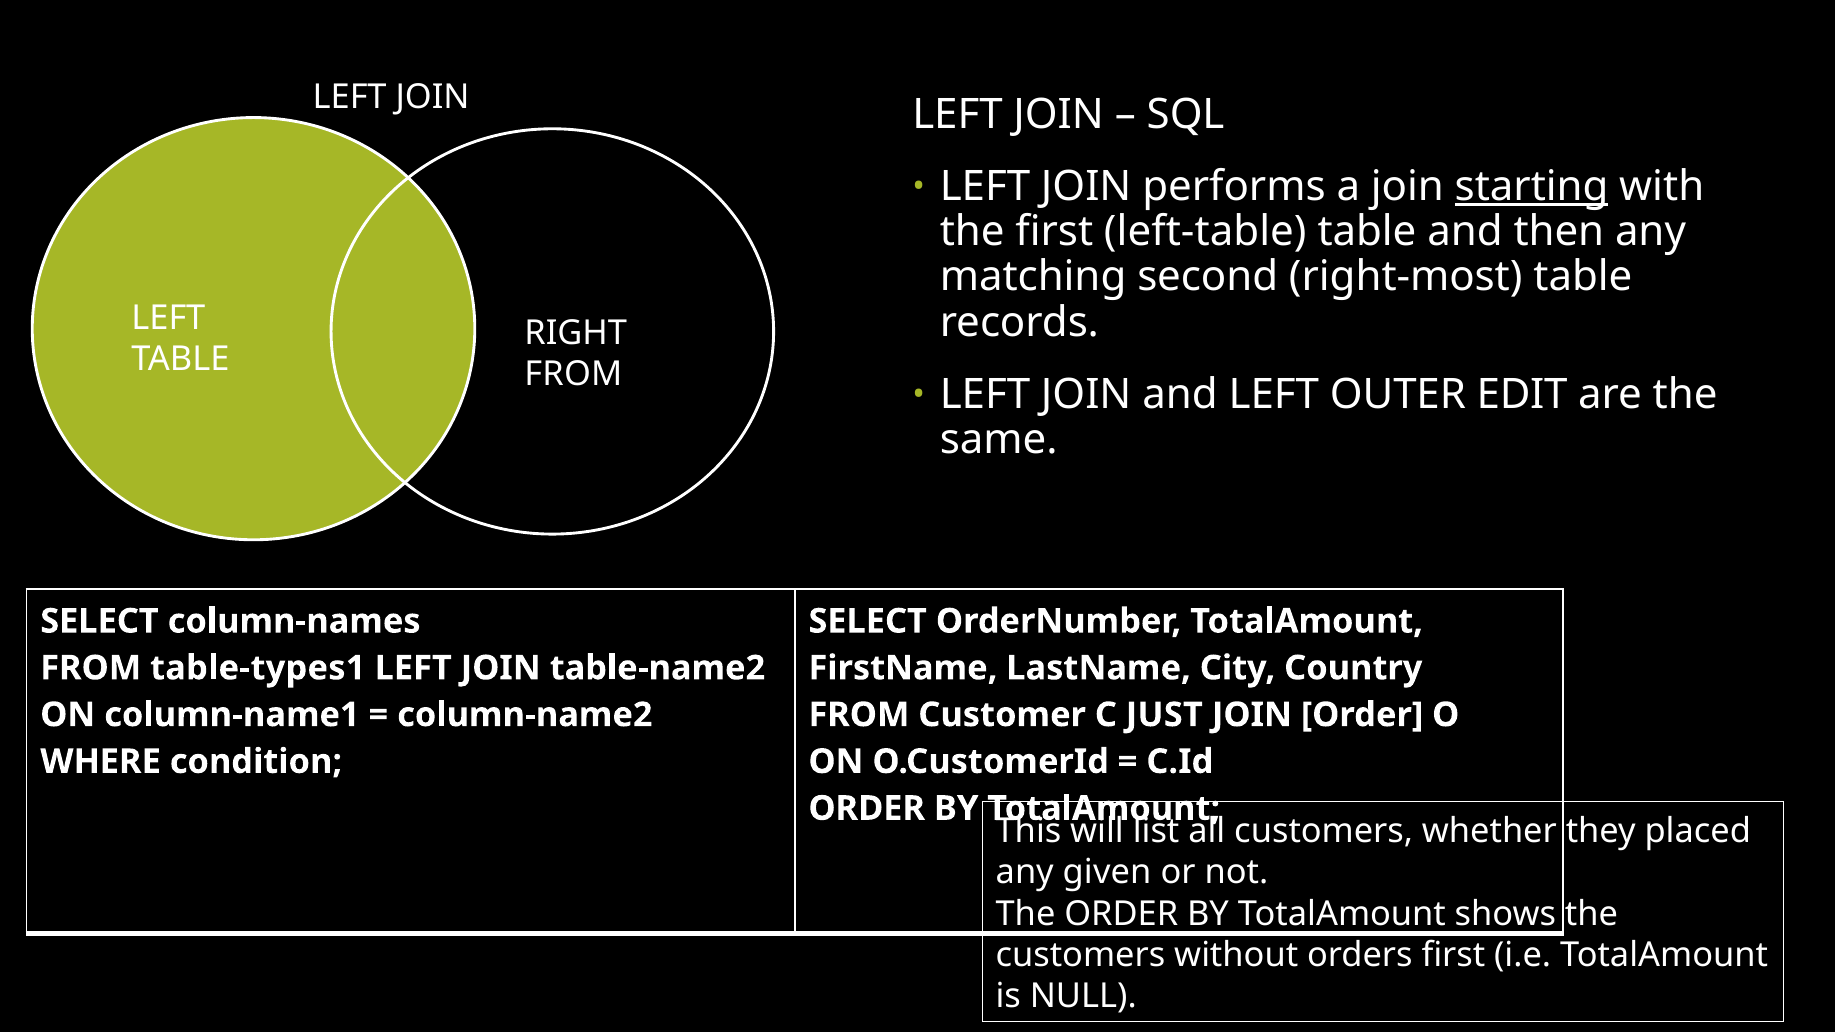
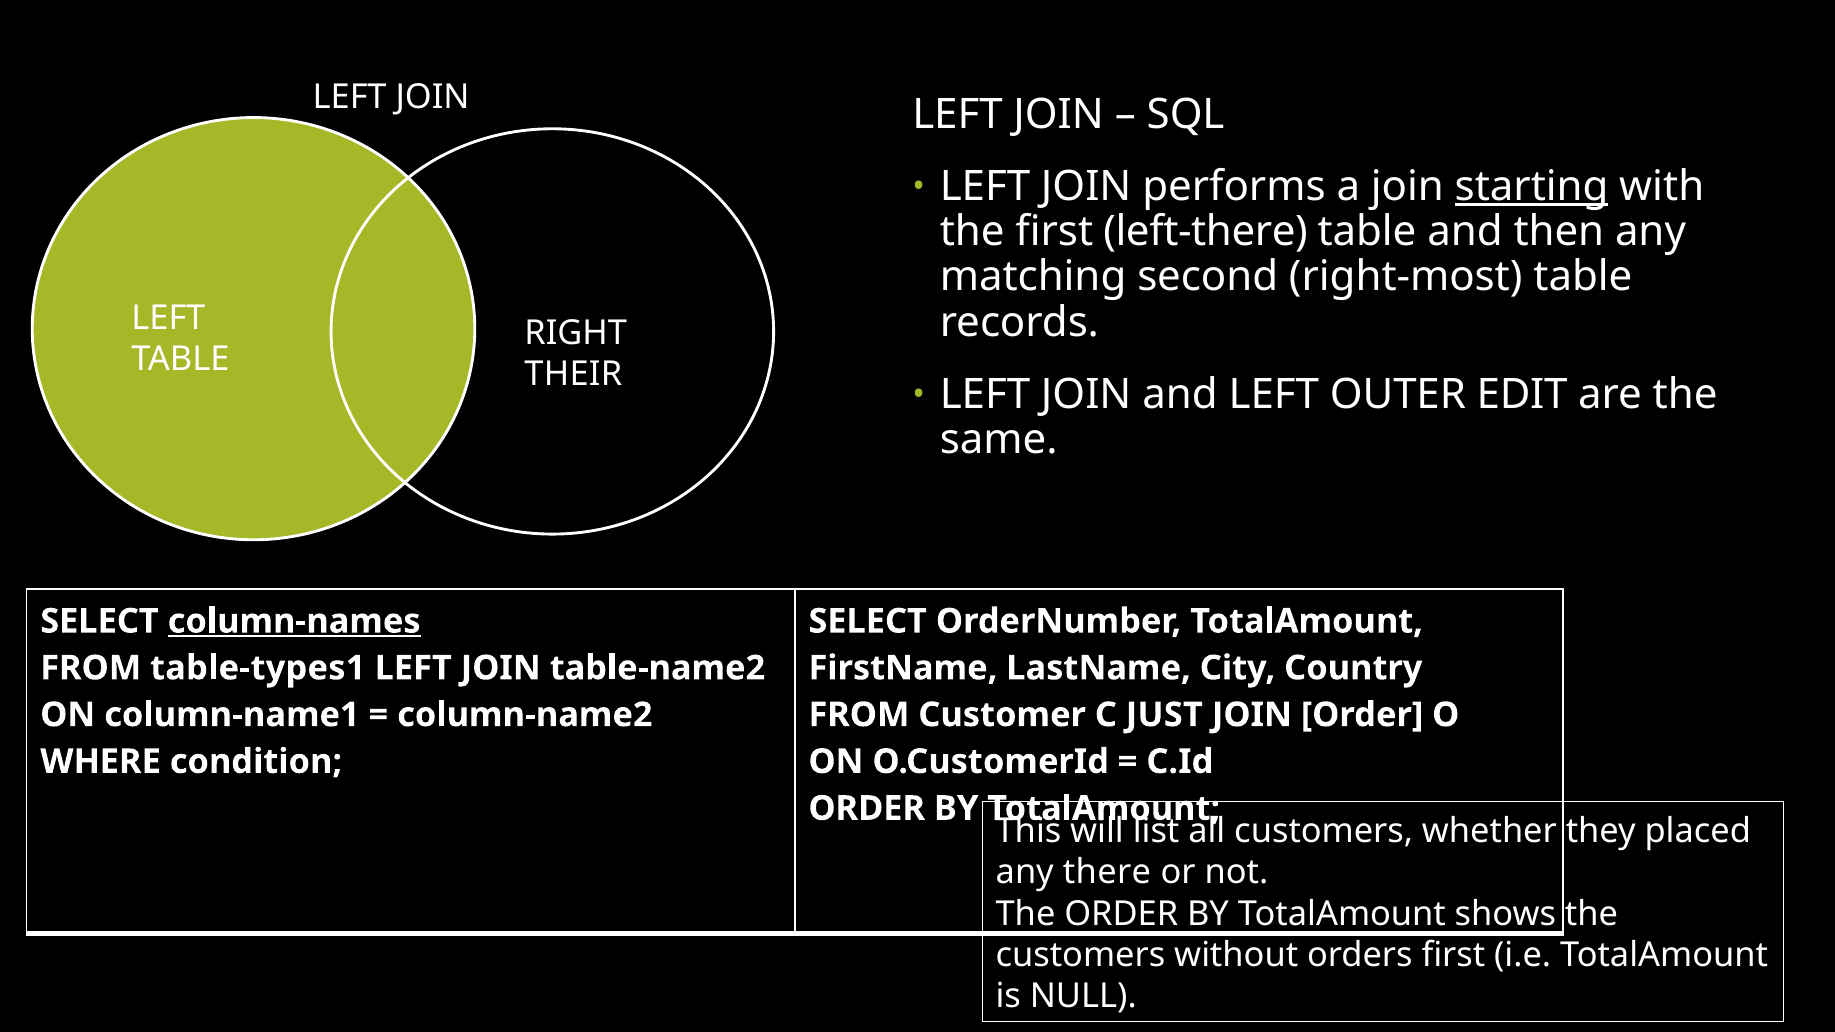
left-table: left-table -> left-there (1206, 232)
FROM: FROM -> THEIR (573, 374)
column-names underline: none -> present (294, 621)
given: given -> there (1107, 873)
